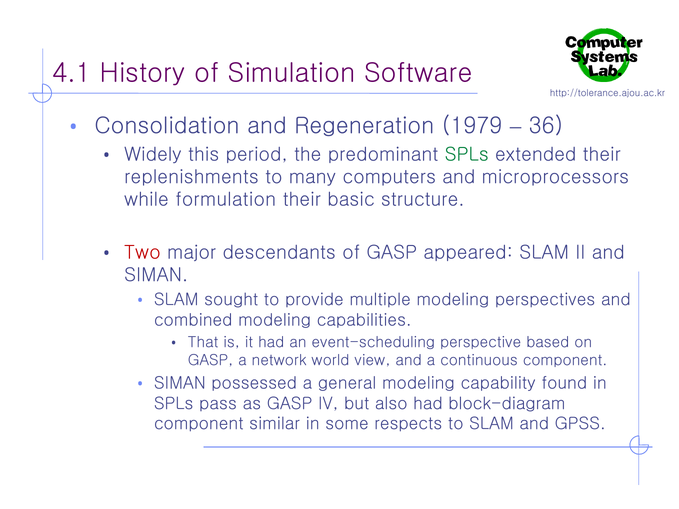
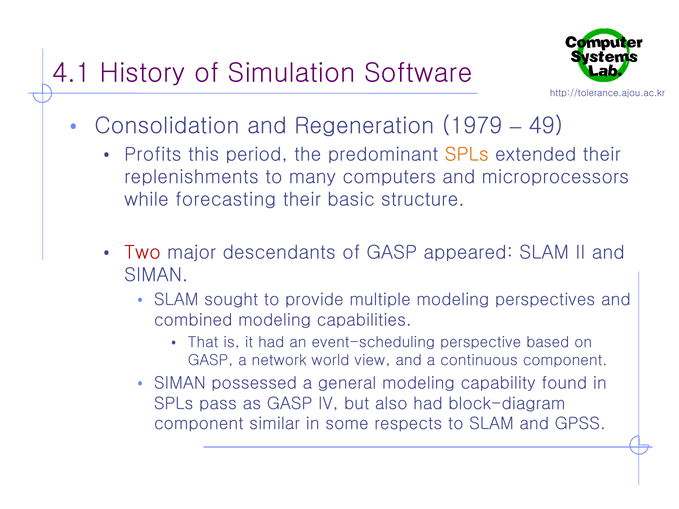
36: 36 -> 49 (546, 126)
Widely: Widely -> Profits (153, 154)
SPLs colour: green -> orange (467, 154)
formulation: formulation -> forecasting (226, 200)
